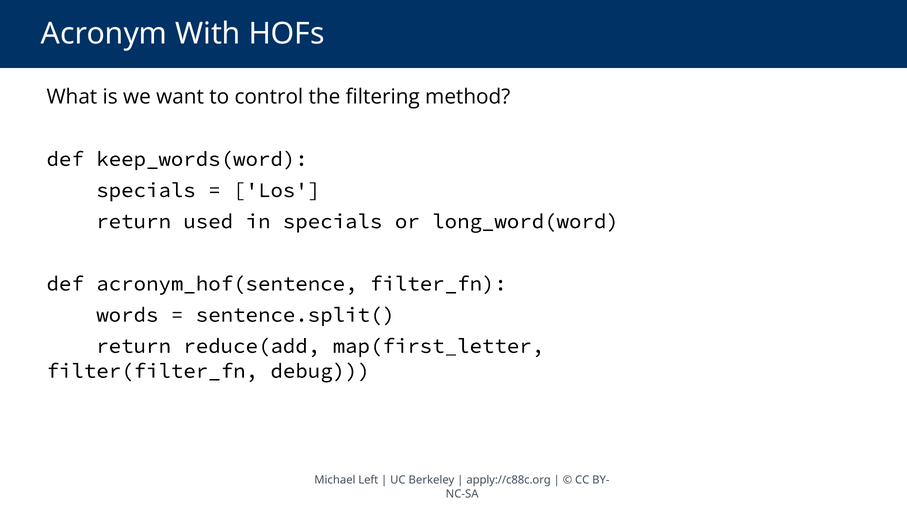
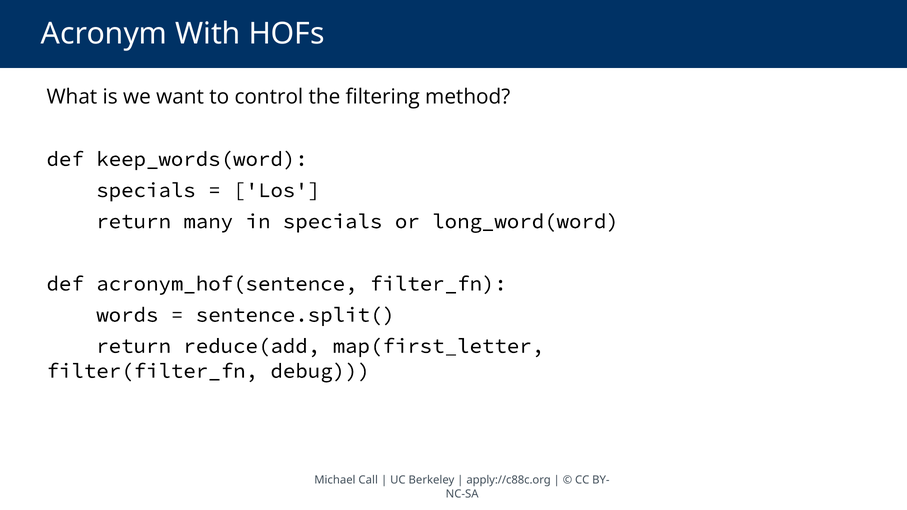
used: used -> many (208, 221)
Left: Left -> Call (368, 480)
